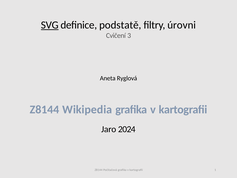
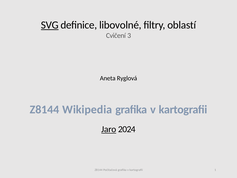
podstatě: podstatě -> libovolné (120, 25)
úrovni: úrovni -> oblastí (182, 25)
Jaro underline: none -> present (109, 129)
